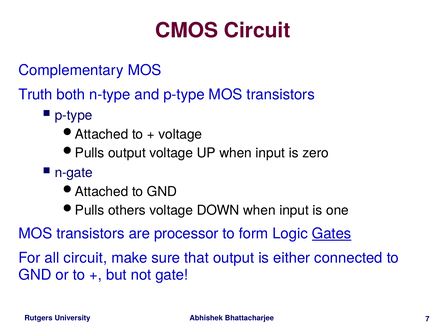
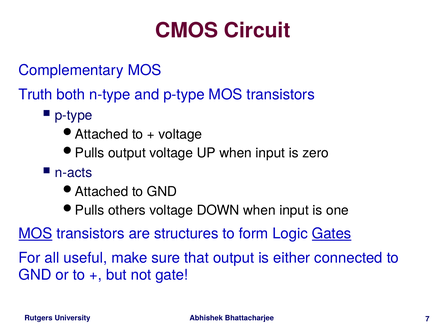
n-gate: n-gate -> n-acts (74, 173)
MOS underline: none -> present (35, 234)
processor: processor -> structures (186, 234)
all circuit: circuit -> useful (85, 258)
